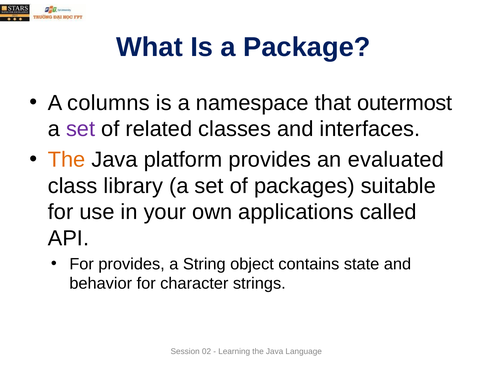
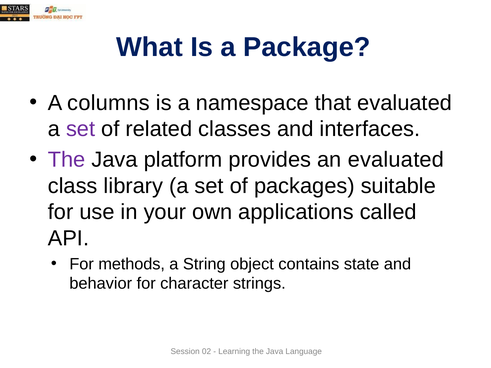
that outermost: outermost -> evaluated (405, 103)
The colour: orange -> purple (67, 160)
For provides: provides -> methods (132, 264)
